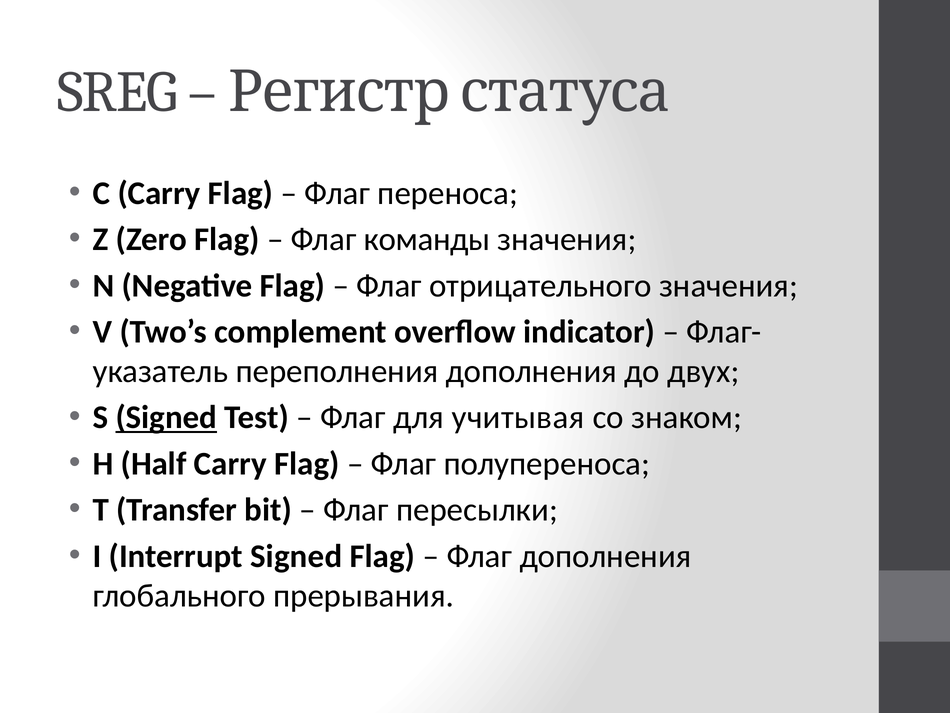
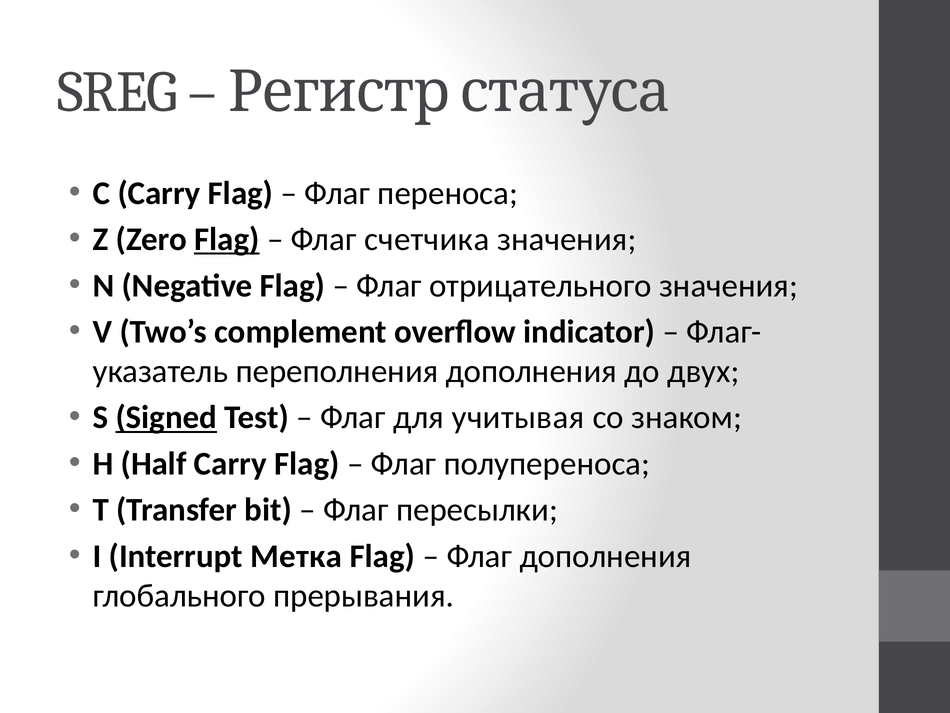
Flag underline: none -> present (227, 239)
команды: команды -> счетчика (427, 239)
Interrupt Signed: Signed -> Метка (296, 556)
